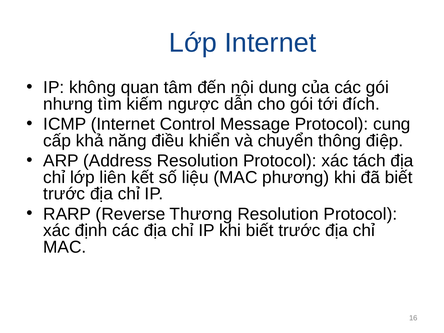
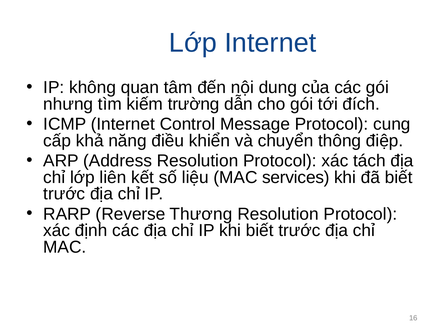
ngược: ngược -> trường (194, 104)
phương: phương -> services (296, 177)
